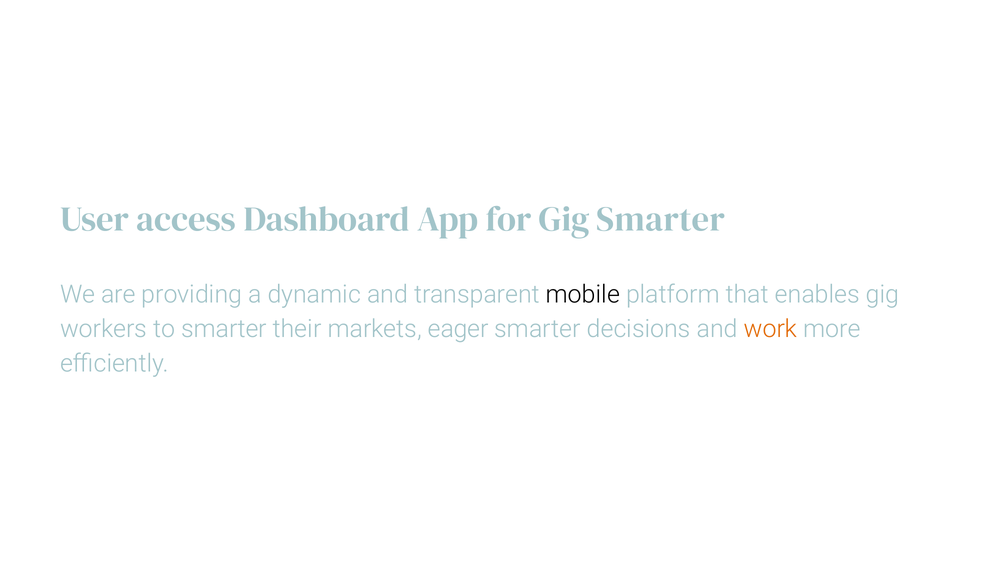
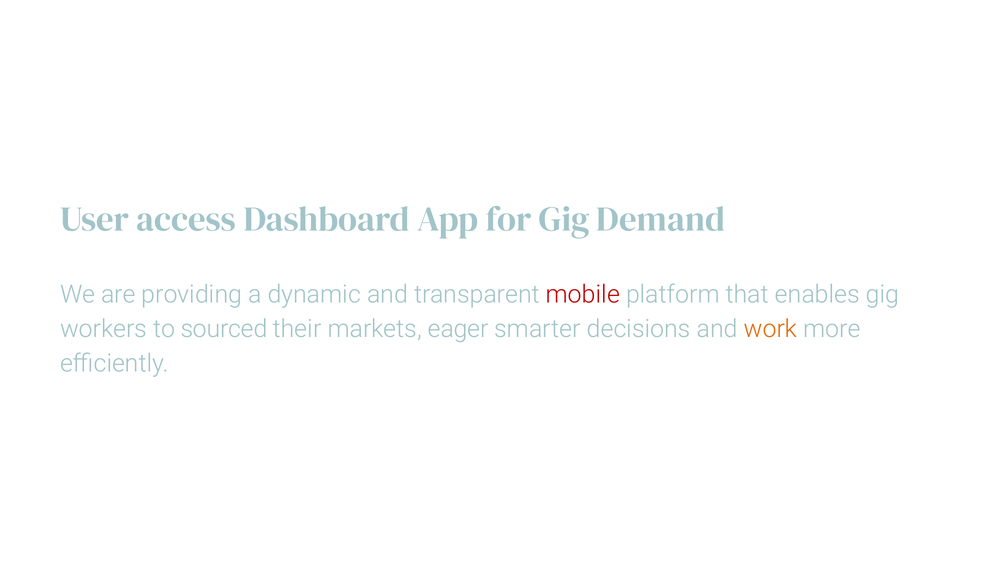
Gig Smarter: Smarter -> Demand (661, 219)
mobile colour: black -> red (583, 295)
to smarter: smarter -> sourced (224, 329)
